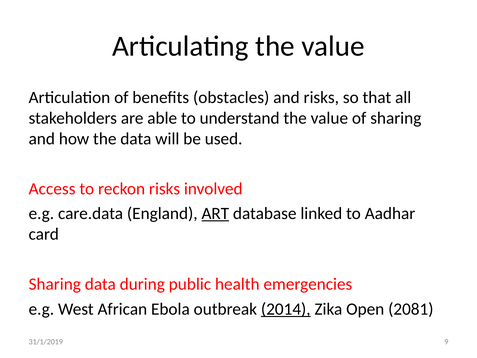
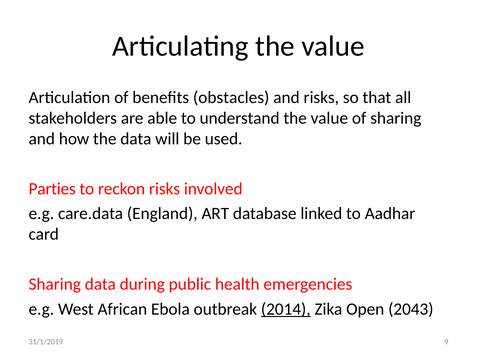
Access: Access -> Parties (52, 189)
ART underline: present -> none (215, 213)
2081: 2081 -> 2043 (411, 309)
